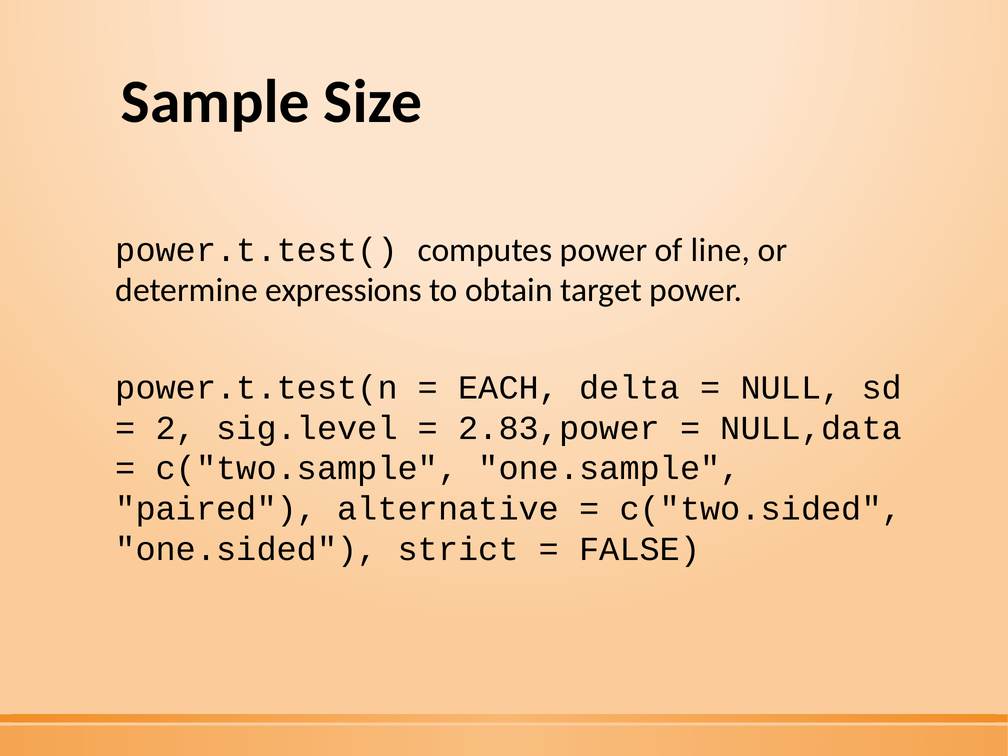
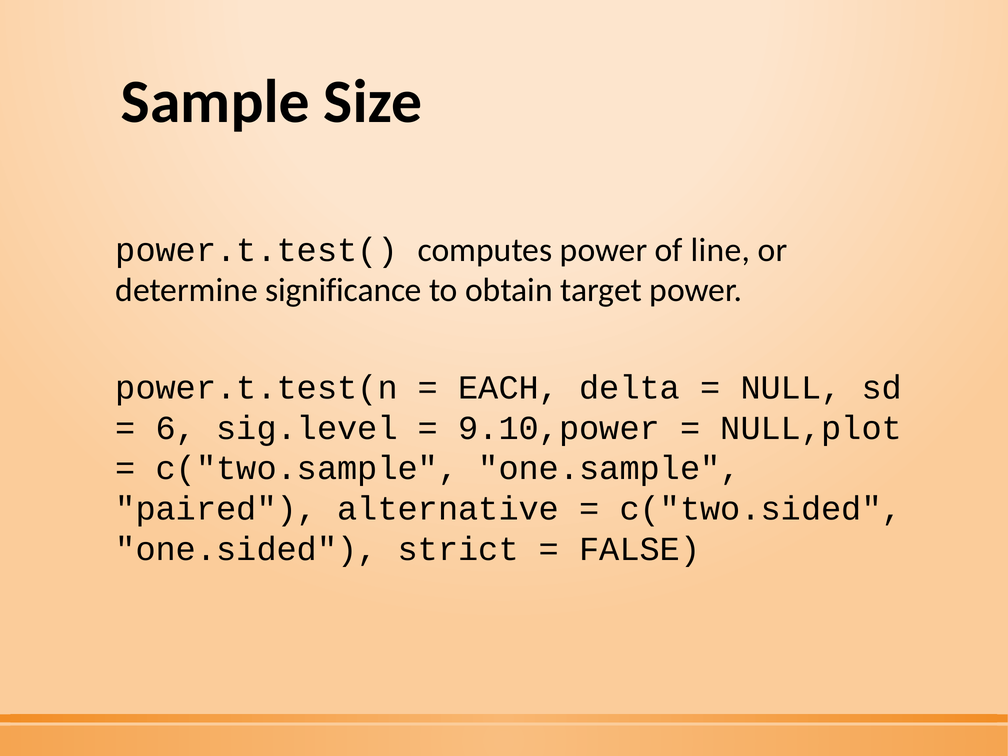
expressions: expressions -> significance (344, 290)
2: 2 -> 6 (176, 428)
2.83,power: 2.83,power -> 9.10,power (559, 428)
NULL,data: NULL,data -> NULL,plot (811, 428)
